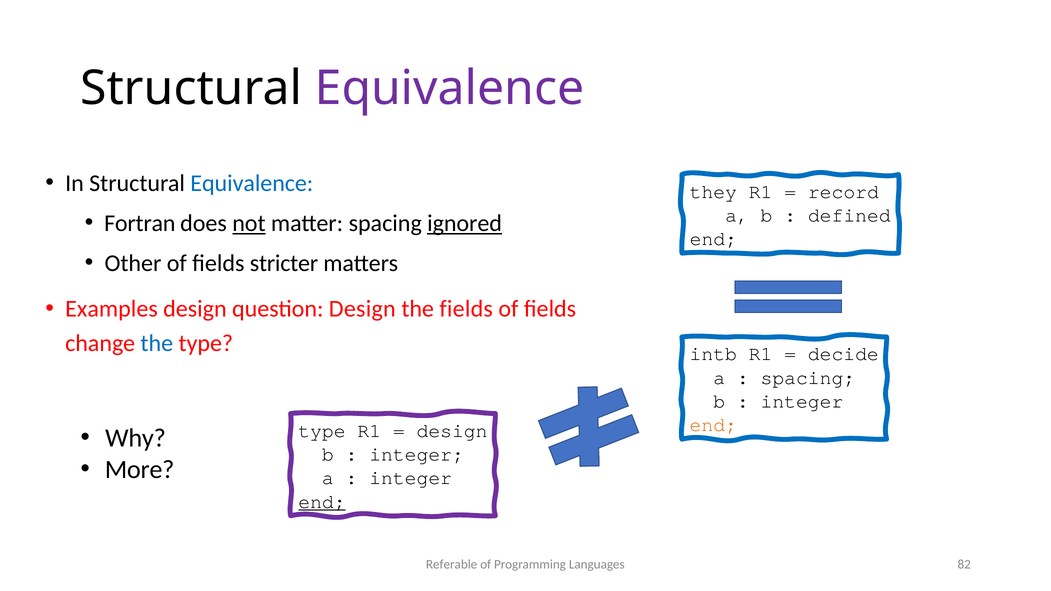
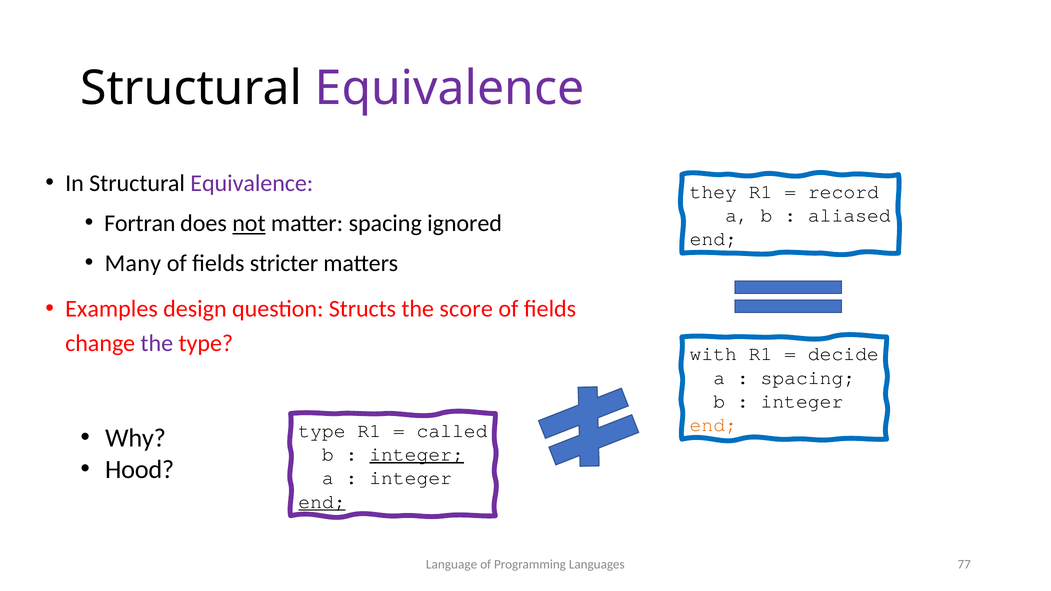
Equivalence colour: blue -> purple (252, 183)
defined: defined -> aliased (849, 215)
ignored underline: present -> none (465, 223)
Other: Other -> Many (133, 263)
question Design: Design -> Structs (362, 309)
the fields: fields -> score (466, 309)
the colour: blue -> purple (157, 344)
intb: intb -> with (713, 354)
design: design -> called (452, 431)
integer underline: none -> present (417, 454)
More: More -> Hood (140, 470)
Referable: Referable -> Language (452, 564)
82: 82 -> 77 (964, 564)
